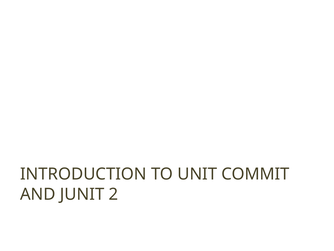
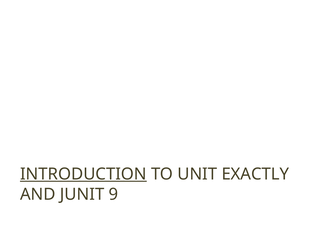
INTRODUCTION underline: none -> present (83, 174)
COMMIT: COMMIT -> EXACTLY (255, 174)
2: 2 -> 9 (113, 194)
